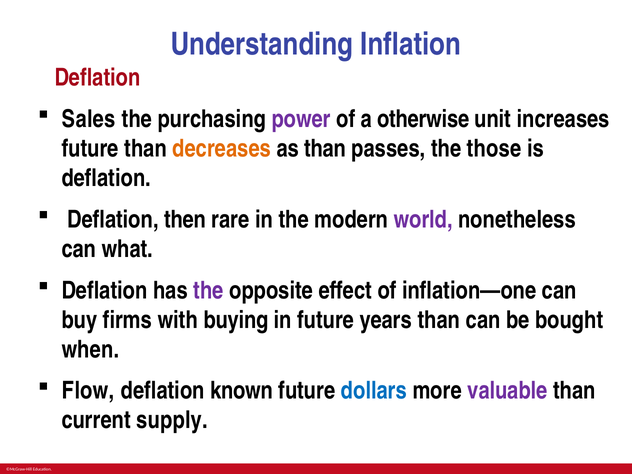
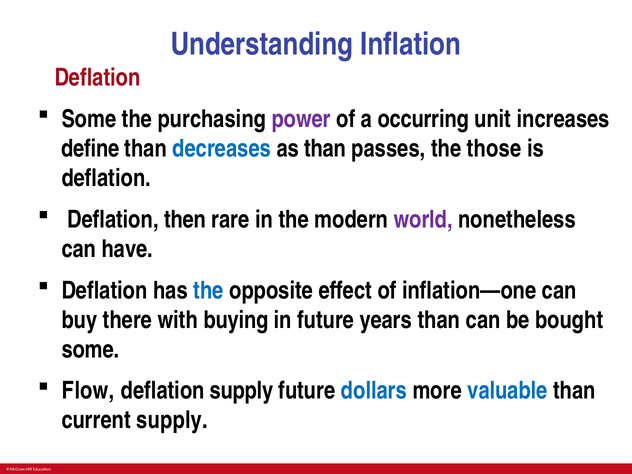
Sales: Sales -> Some (89, 119)
otherwise: otherwise -> occurring (423, 119)
future: future -> define (90, 148)
decreases colour: orange -> blue (222, 148)
what: what -> have (127, 249)
the colour: purple -> blue (209, 290)
firms: firms -> there (127, 320)
when: when -> some (90, 349)
deflation known: known -> supply (242, 391)
valuable colour: purple -> blue (508, 391)
